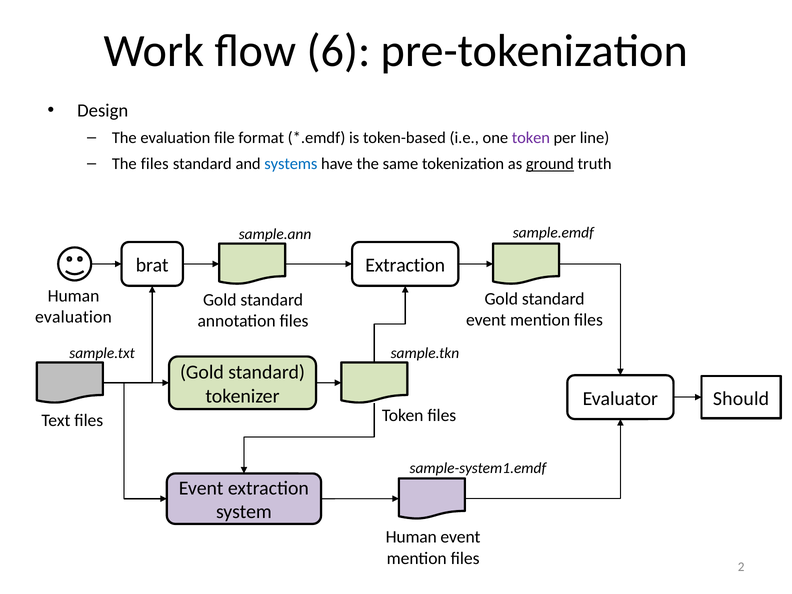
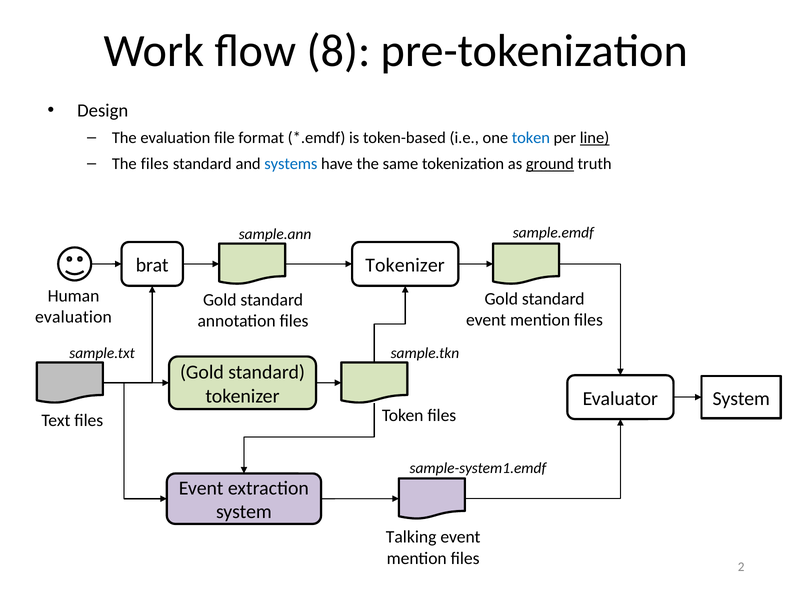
6: 6 -> 8 (338, 51)
token colour: purple -> blue (531, 138)
line underline: none -> present (595, 138)
Extraction: Extraction -> Tokenizer (405, 265)
Should: Should -> System (741, 399)
Human: Human -> Talking (411, 537)
